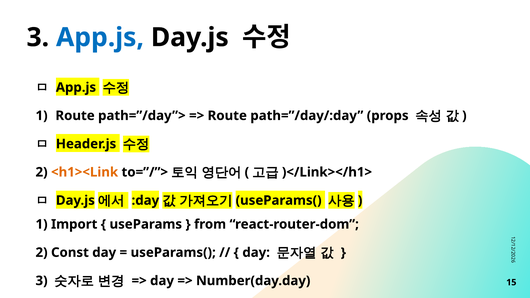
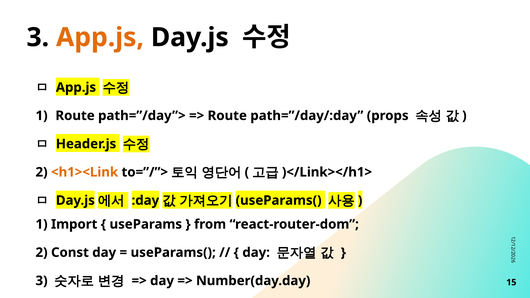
App.js colour: blue -> orange (100, 37)
